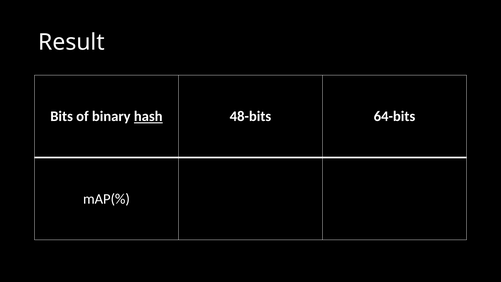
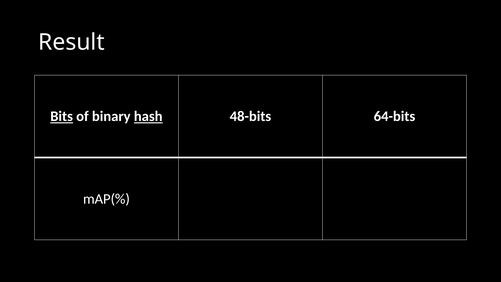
Bits underline: none -> present (62, 116)
